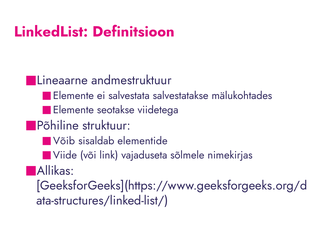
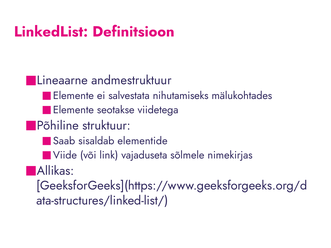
salvestatakse: salvestatakse -> nihutamiseks (181, 96)
Võib: Võib -> Saab (64, 141)
